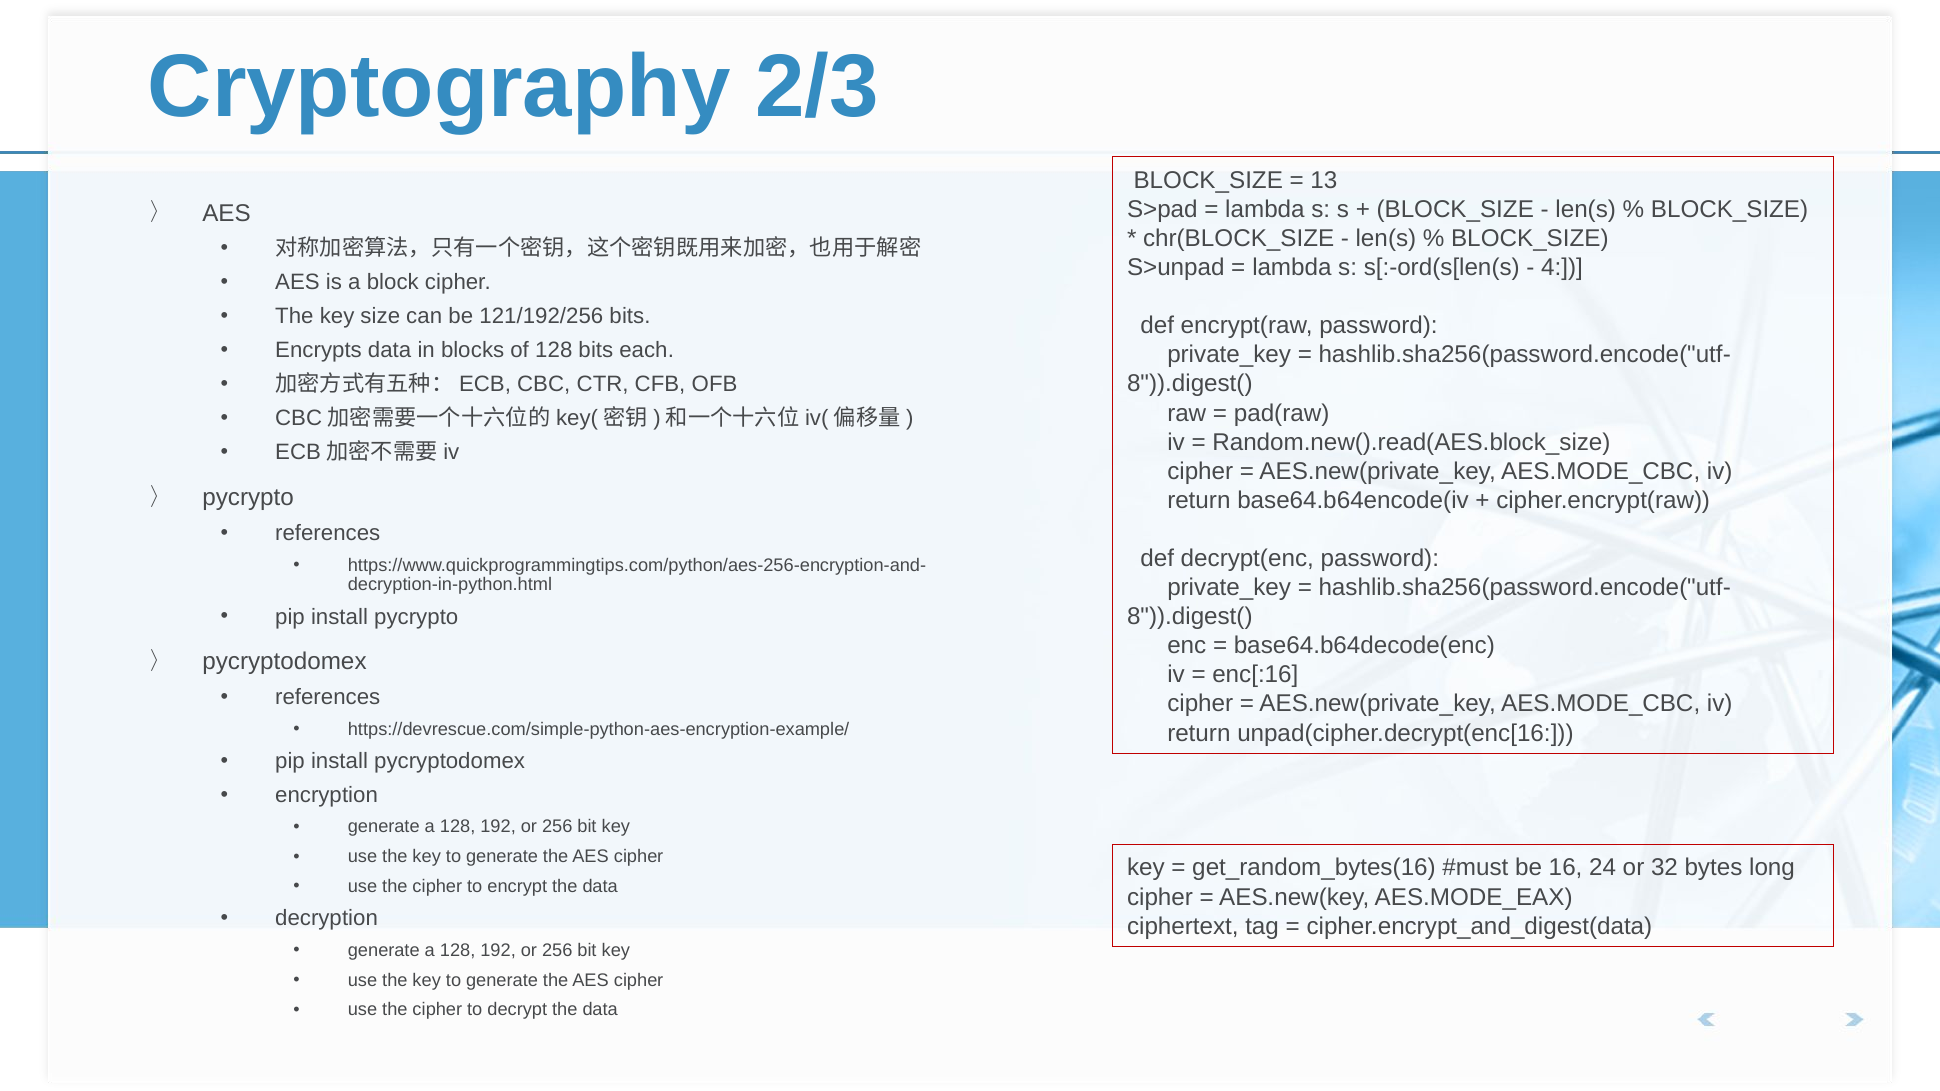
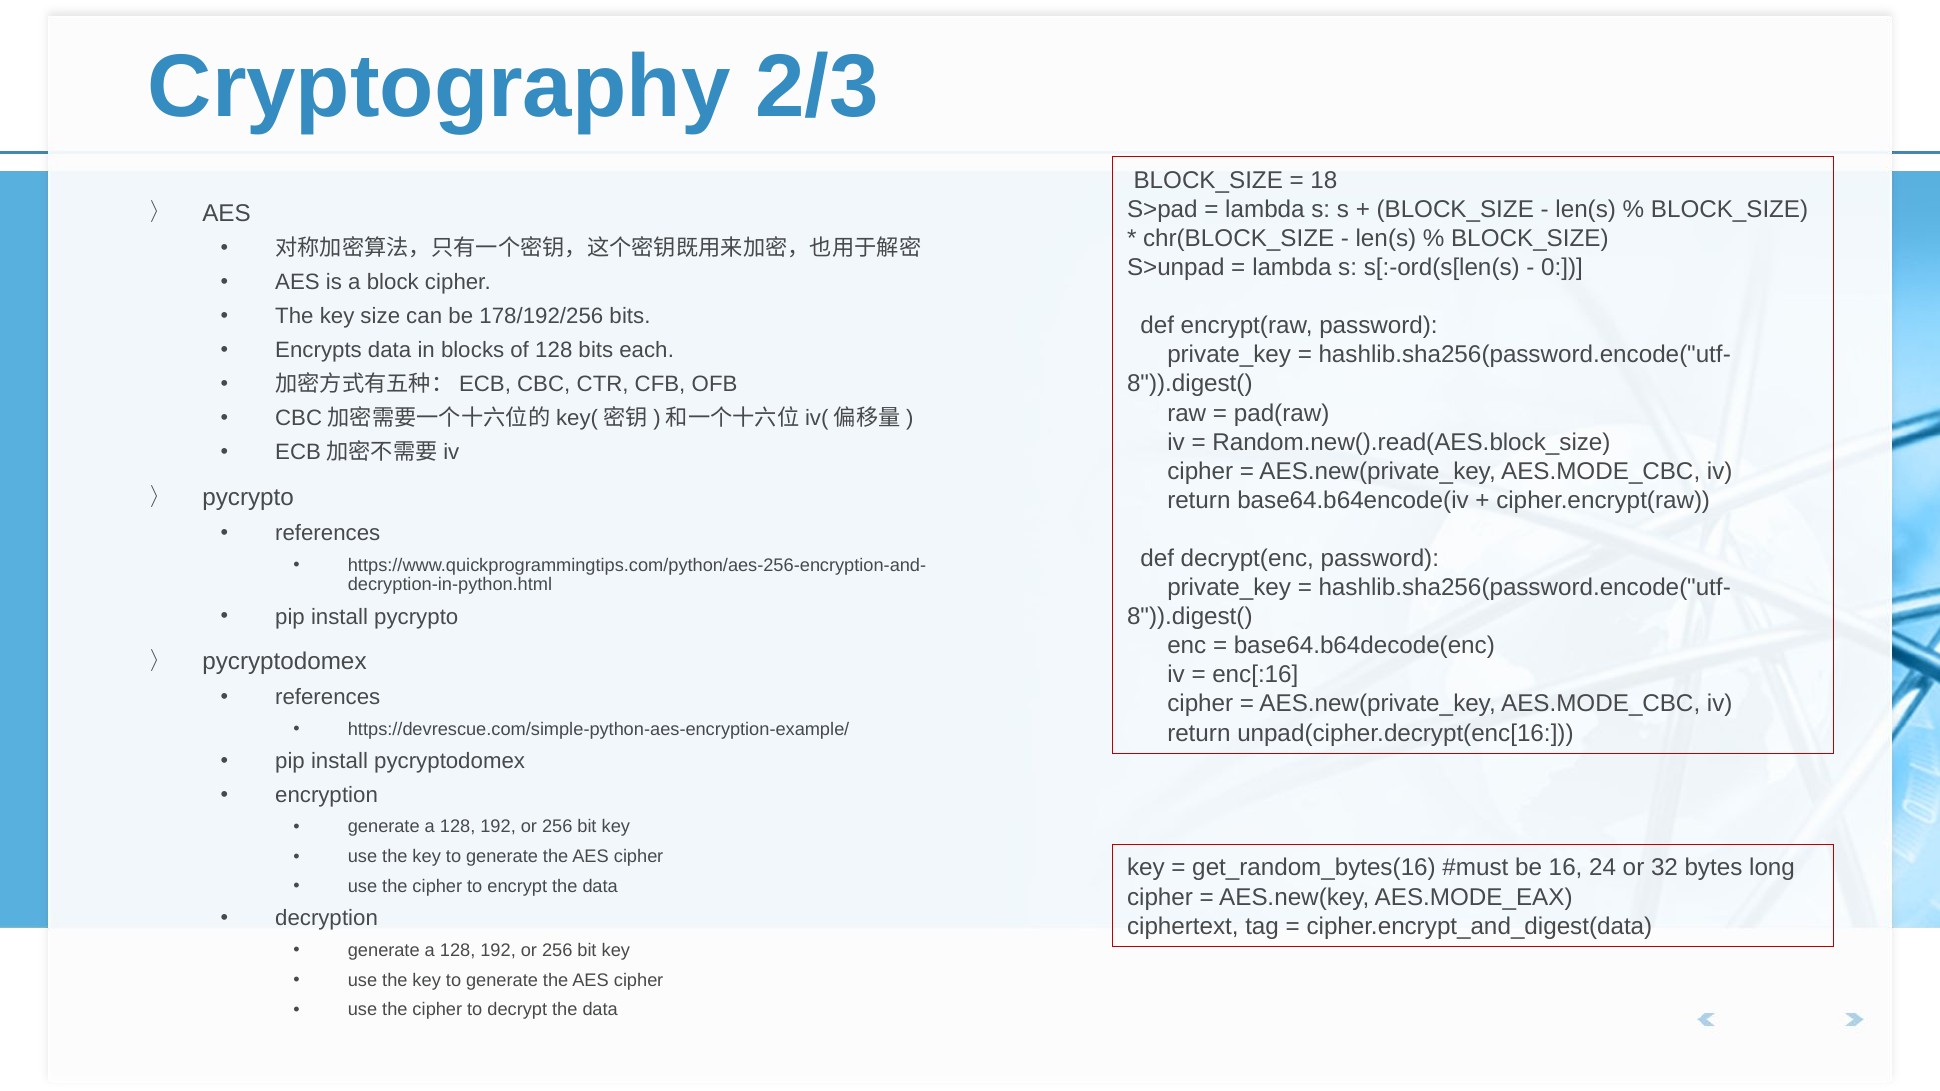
13: 13 -> 18 (1324, 180)
4: 4 -> 0 (1562, 268)
121/192/256: 121/192/256 -> 178/192/256 (541, 316)
